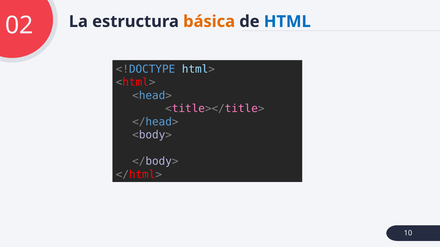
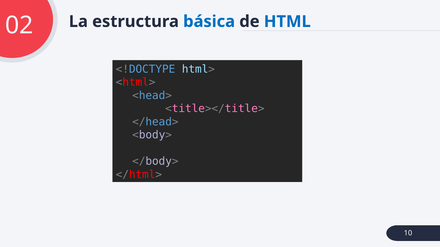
básica colour: orange -> blue (209, 22)
